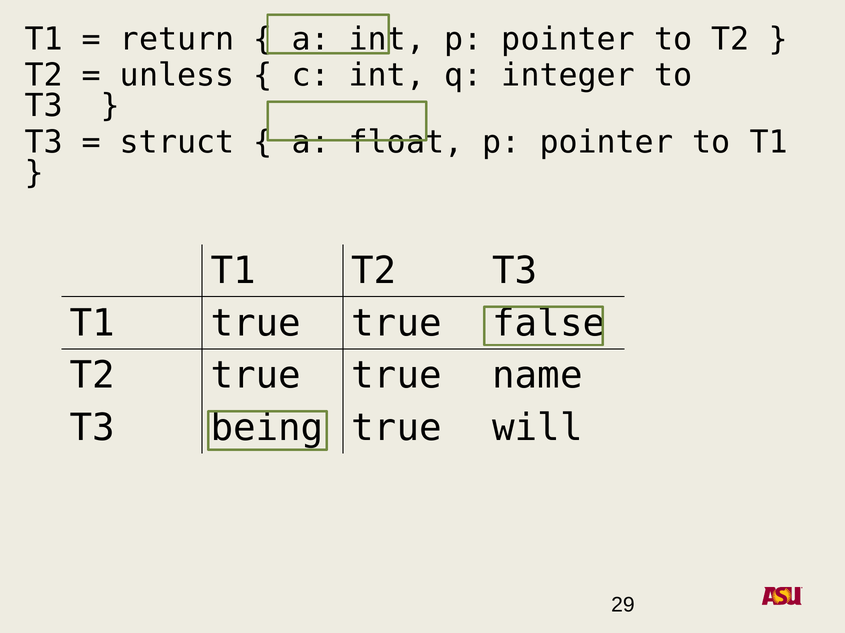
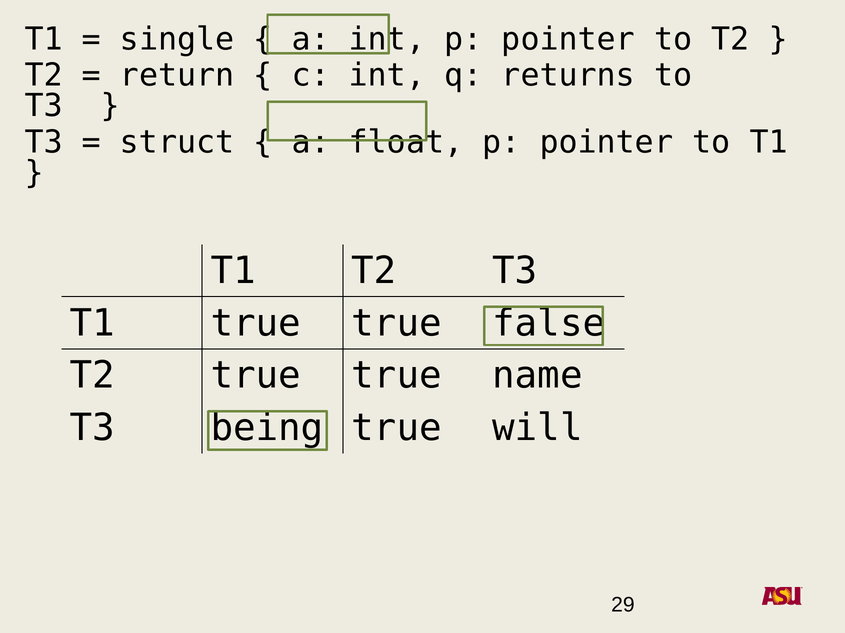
return: return -> single (177, 39)
unless: unless -> return (177, 76)
integer: integer -> returns (568, 76)
